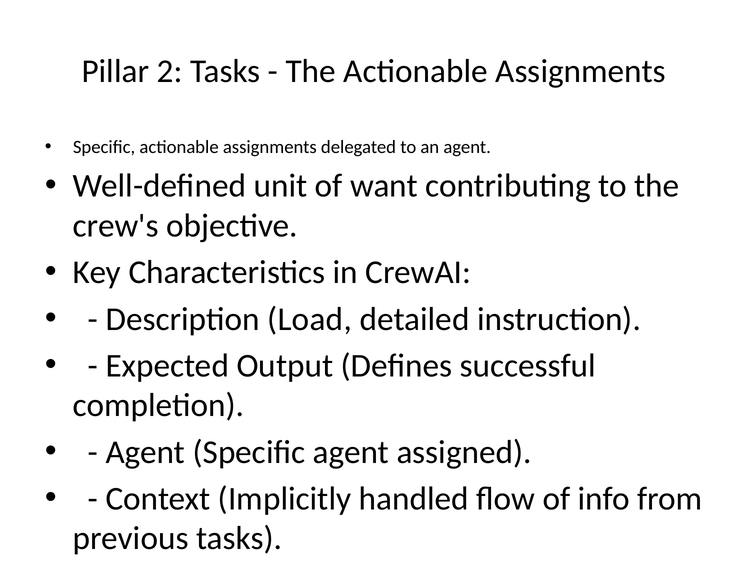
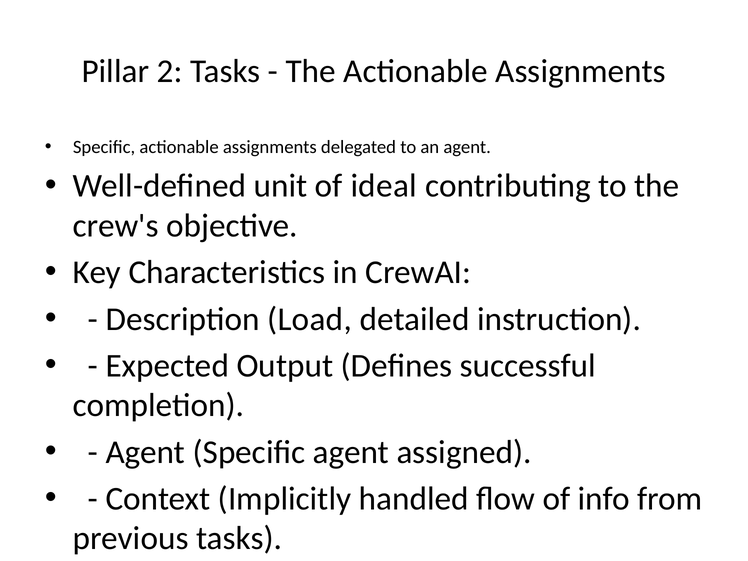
want: want -> ideal (384, 186)
